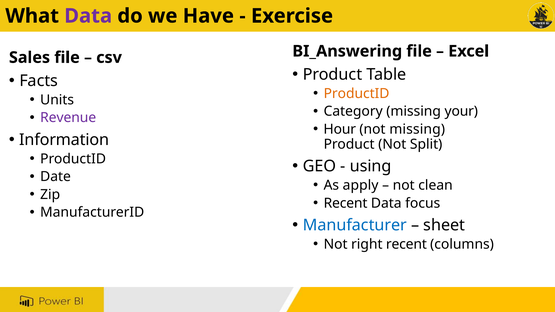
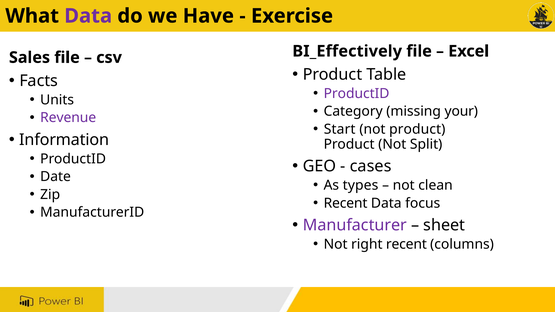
BI_Answering: BI_Answering -> BI_Effectively (347, 51)
ProductID colour: orange -> purple (357, 94)
Hour: Hour -> Start (340, 129)
not missing: missing -> product (417, 129)
using: using -> cases (371, 166)
apply: apply -> types (361, 185)
Manufacturer colour: blue -> purple (355, 225)
